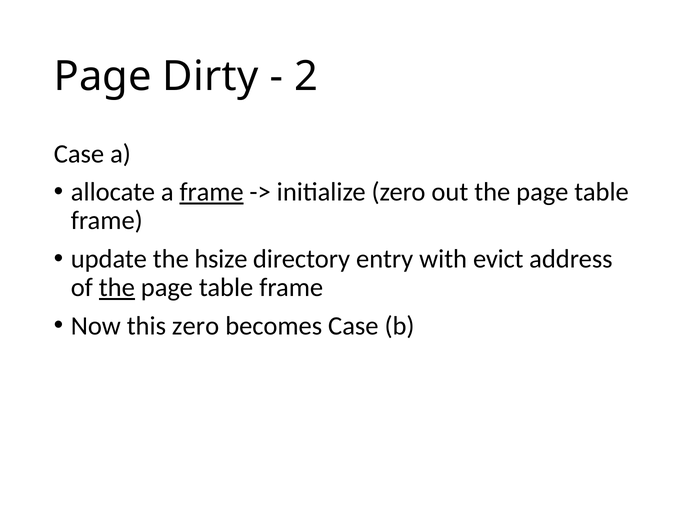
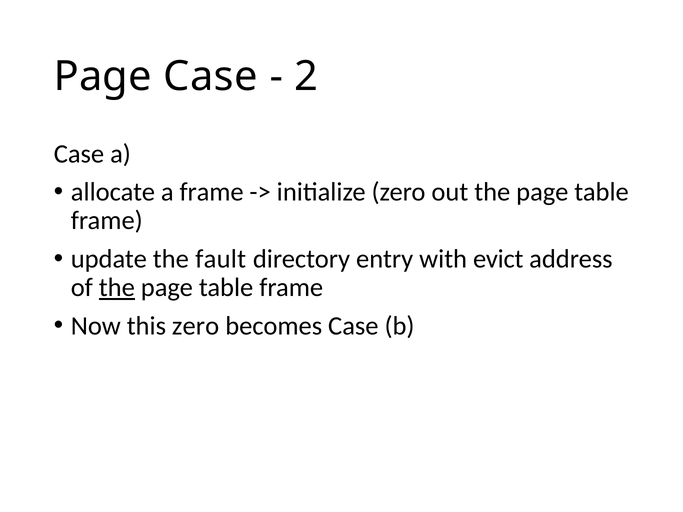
Page Dirty: Dirty -> Case (211, 76)
frame underline: present -> none (212, 192)
hsize: hsize -> fault (221, 259)
